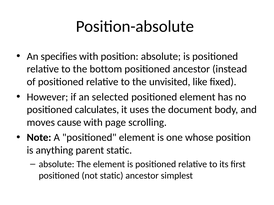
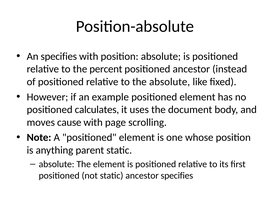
bottom: bottom -> percent (106, 69)
the unvisited: unvisited -> absolute (170, 82)
selected: selected -> example (110, 97)
ancestor simplest: simplest -> specifies (177, 176)
